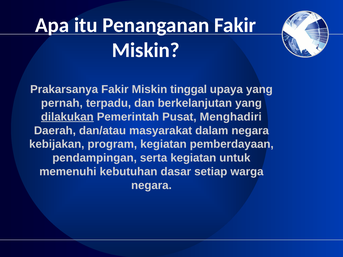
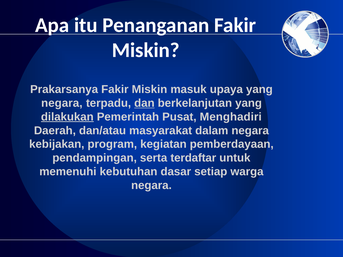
tinggal: tinggal -> masuk (189, 89)
pernah: pernah -> negara (62, 103)
dan underline: none -> present (144, 103)
serta kegiatan: kegiatan -> terdaftar (193, 158)
